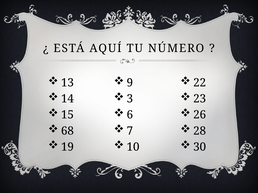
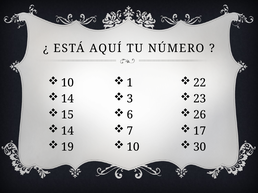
13: 13 -> 10 (67, 83)
9: 9 -> 1 (130, 83)
68: 68 -> 14 (67, 131)
28: 28 -> 17 (200, 131)
